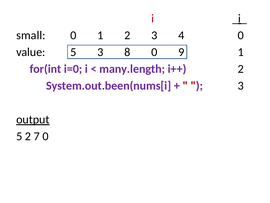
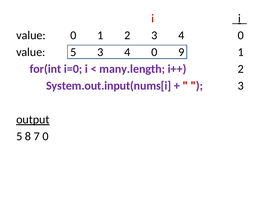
small: small -> value (31, 35)
5 3 8: 8 -> 4 (127, 52)
System.out.been(nums[i: System.out.been(nums[i -> System.out.input(nums[i (109, 86)
5 2: 2 -> 8 (28, 136)
